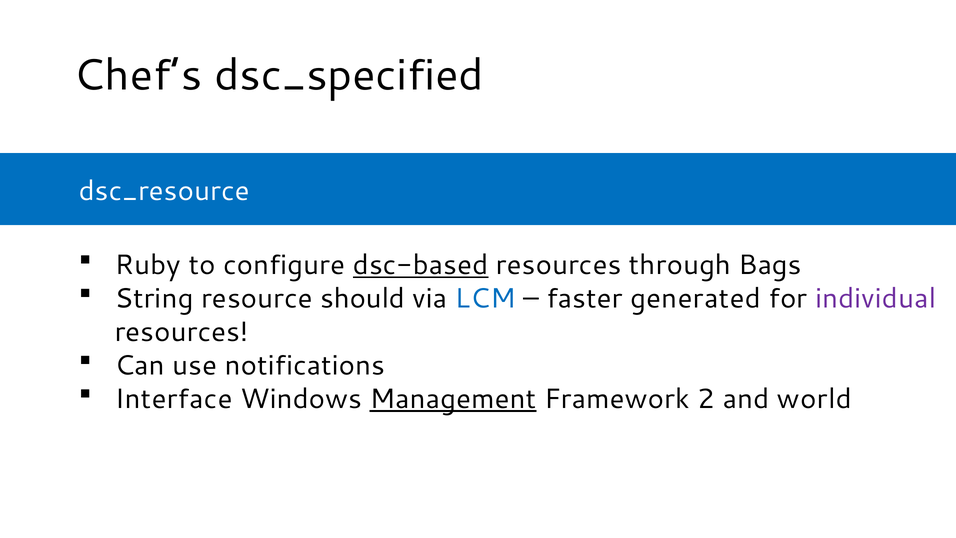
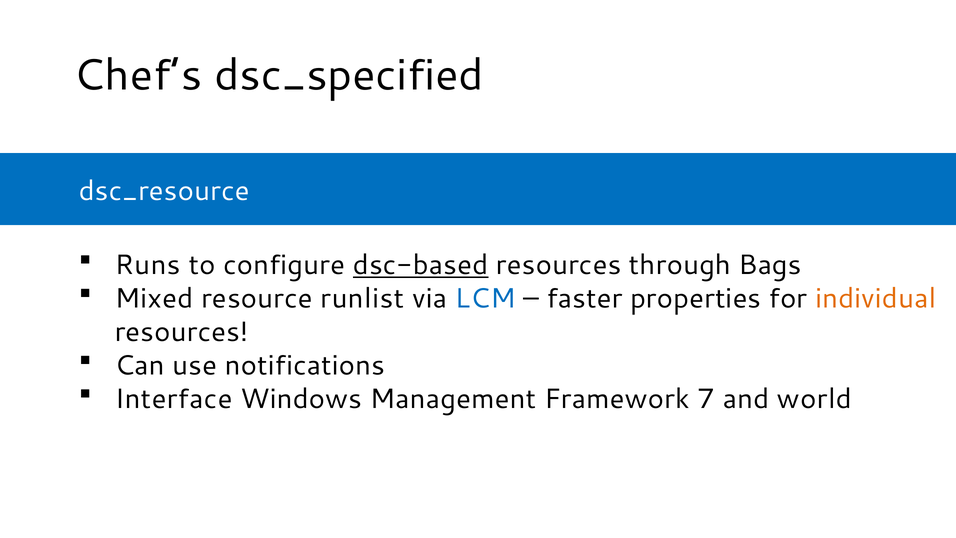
Ruby: Ruby -> Runs (148, 265)
String: String -> Mixed (154, 298)
should: should -> runlist (362, 298)
generated: generated -> properties (696, 298)
individual colour: purple -> orange (876, 298)
Management underline: present -> none (453, 399)
2: 2 -> 7 (706, 399)
